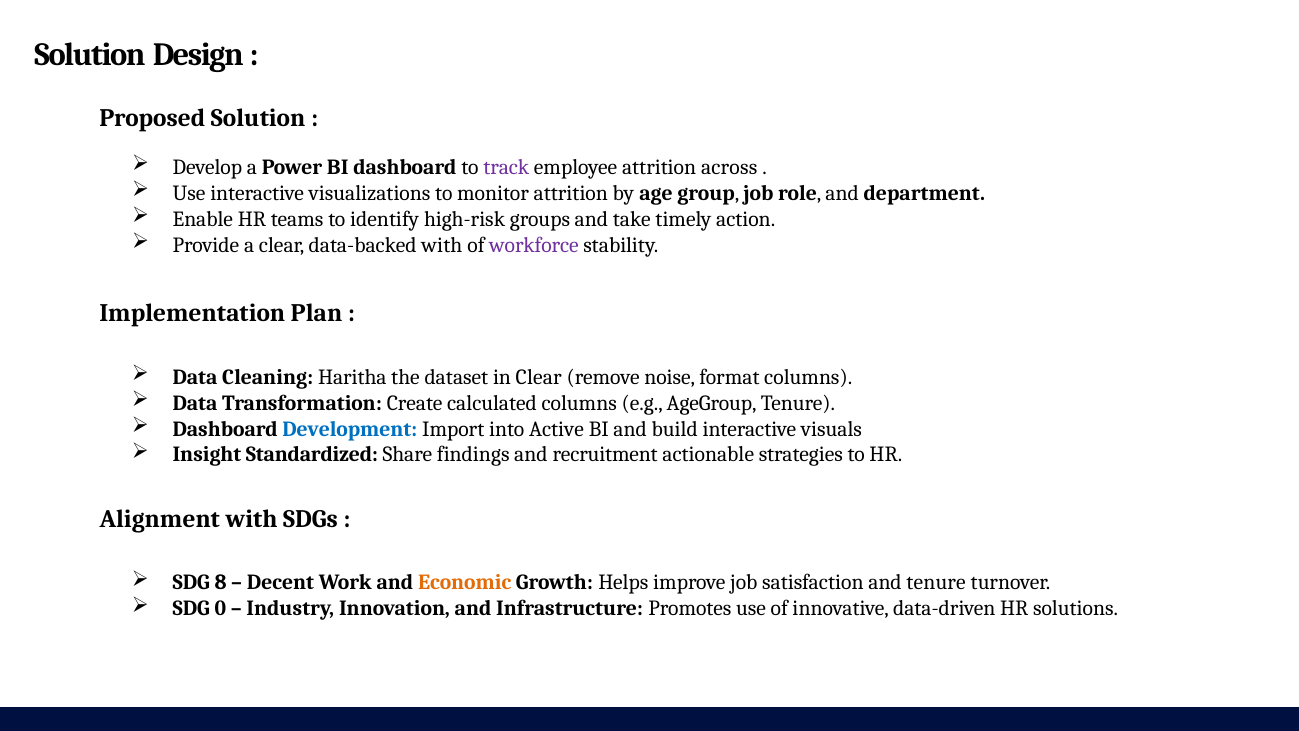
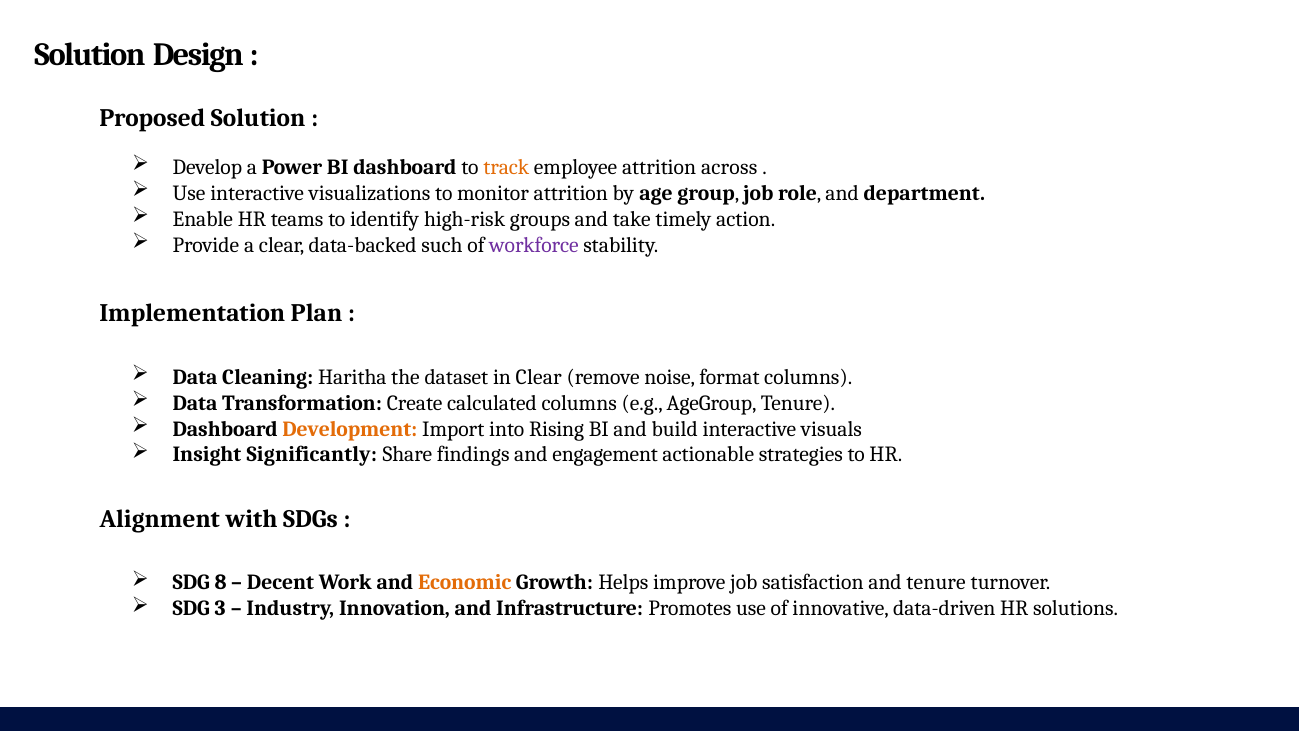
track colour: purple -> orange (506, 167)
data-backed with: with -> such (442, 245)
Development colour: blue -> orange (350, 429)
Active: Active -> Rising (557, 429)
Standardized: Standardized -> Significantly (312, 455)
recruitment: recruitment -> engagement (605, 455)
0: 0 -> 3 (220, 609)
